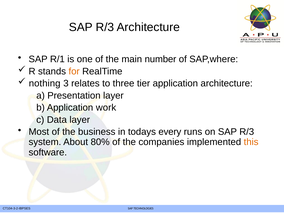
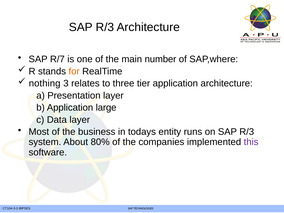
R/1: R/1 -> R/7 (57, 59)
work: work -> large (106, 108)
every: every -> entity (170, 132)
this colour: orange -> purple (251, 142)
